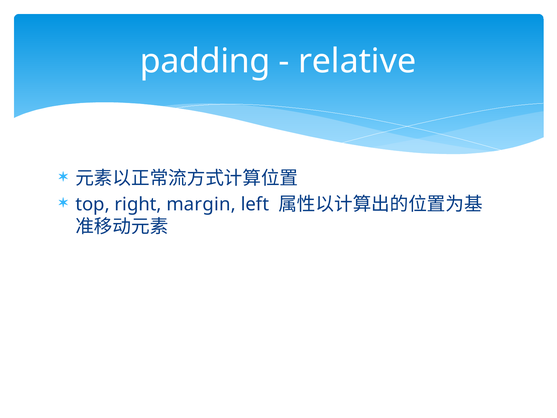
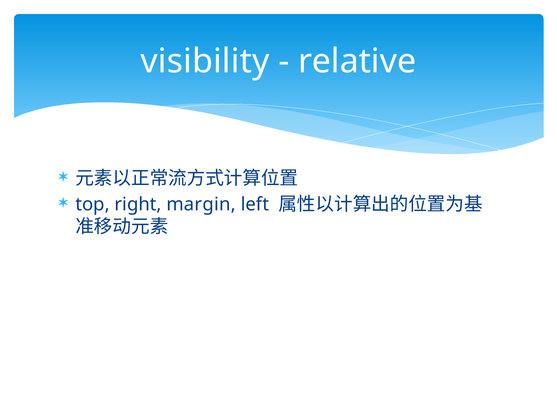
padding: padding -> visibility (205, 61)
